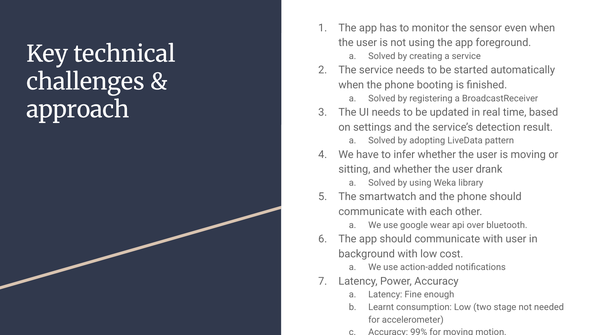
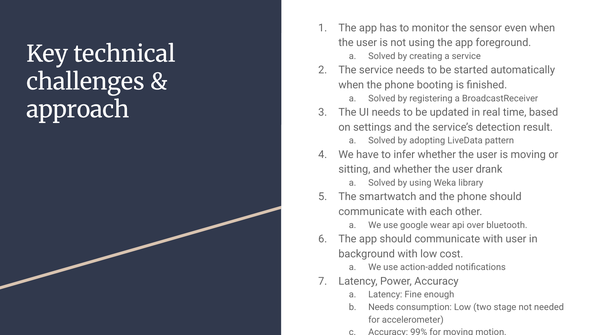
Learnt: Learnt -> Needs (381, 307)
